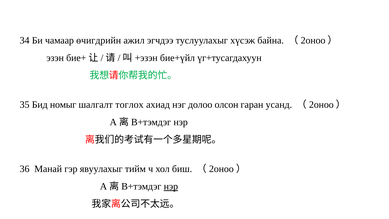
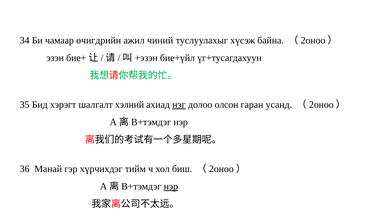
эгчдээ: эгчдээ -> чиний (160, 40)
номыг: номыг -> хэрэгт (63, 105)
тоглох: тоглох -> хэлний (130, 105)
нэг underline: none -> present (179, 105)
явуулахыг: явуулахыг -> хүрчихдэг (101, 169)
